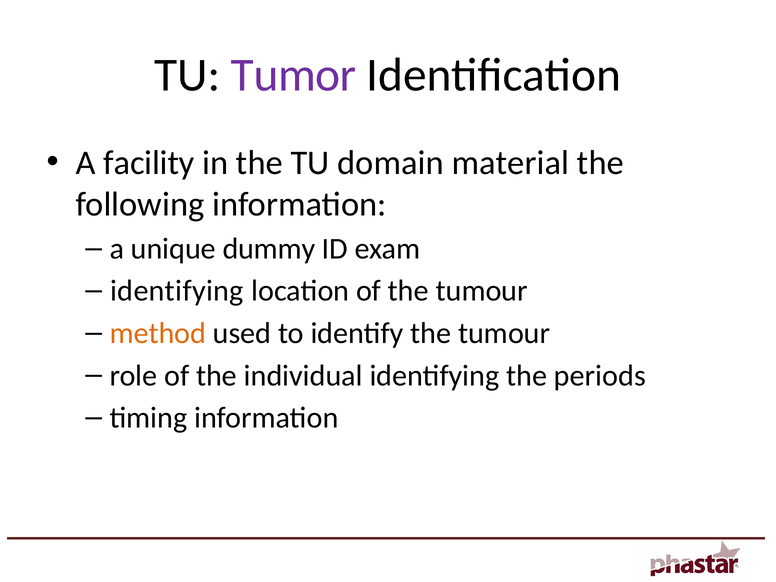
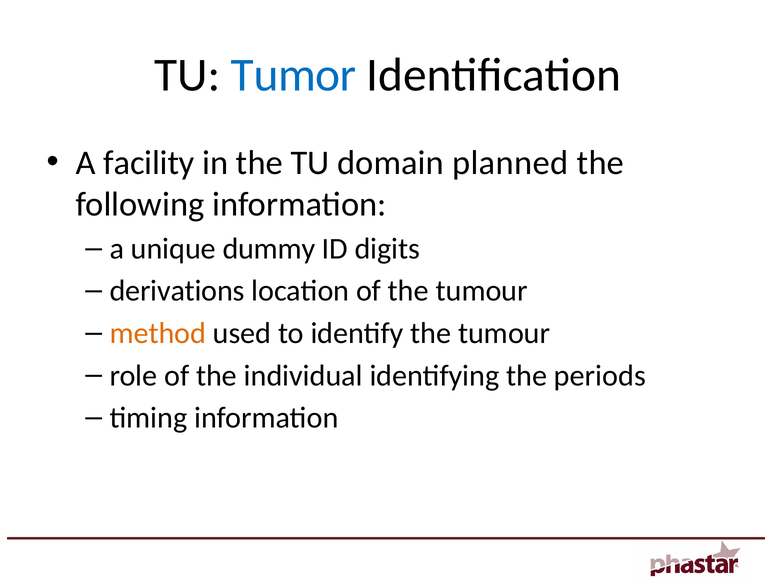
Tumor colour: purple -> blue (294, 75)
material: material -> planned (510, 163)
exam: exam -> digits (387, 249)
identifying: identifying -> derivations (177, 291)
